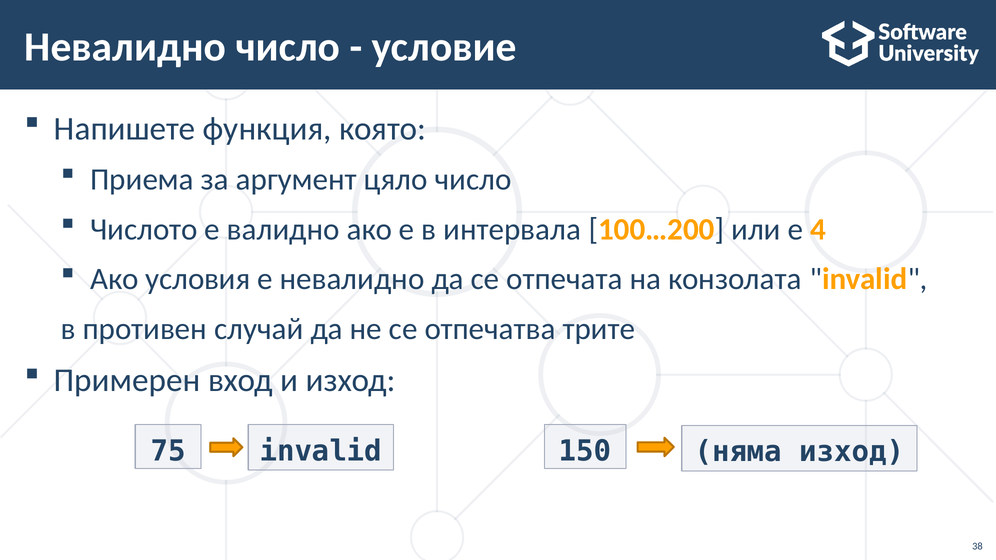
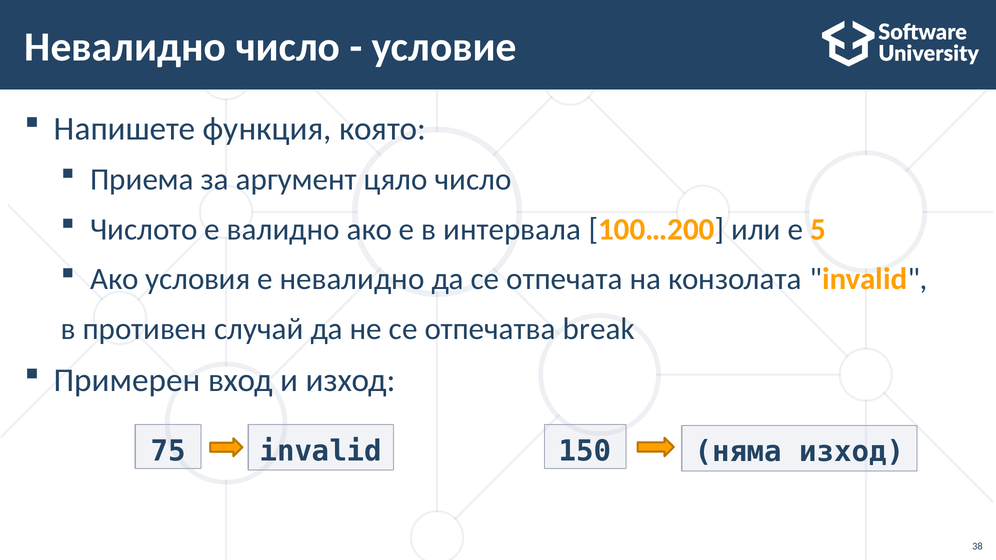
4: 4 -> 5 (818, 230)
трите: трите -> break (599, 329)
